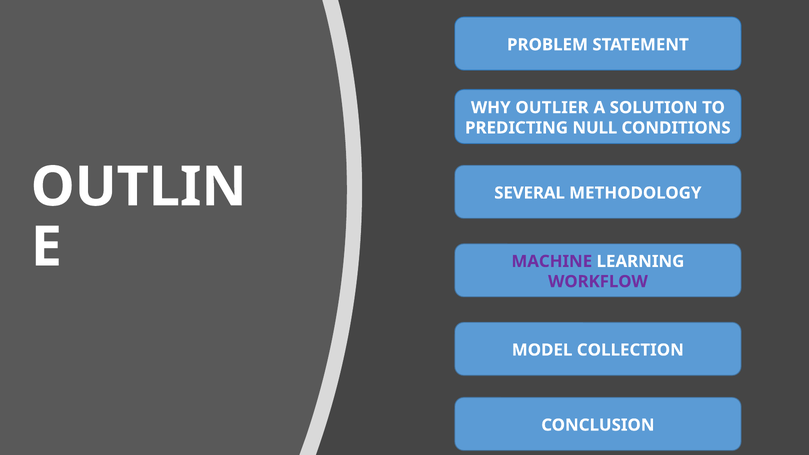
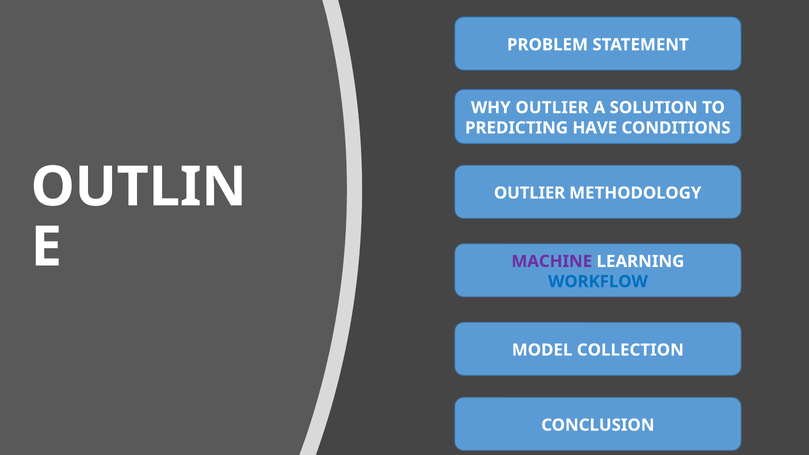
NULL: NULL -> HAVE (595, 128)
SEVERAL: SEVERAL -> OUTLIER (530, 193)
WORKFLOW colour: purple -> blue (598, 282)
